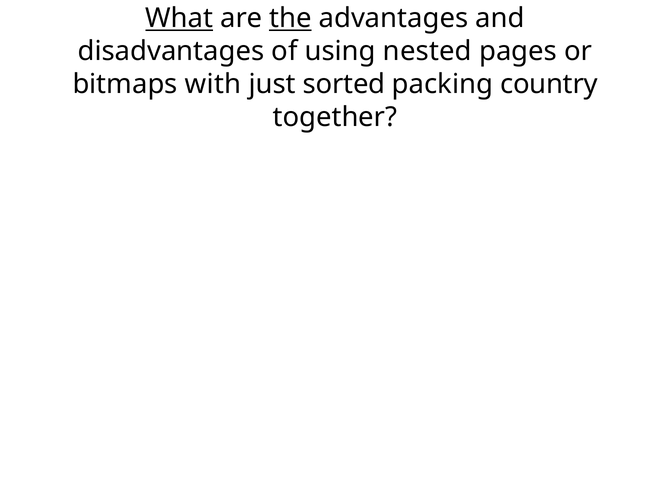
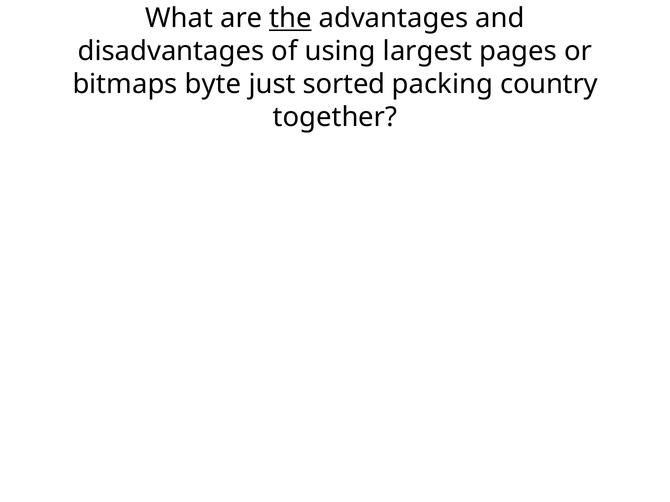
What underline: present -> none (179, 18)
nested: nested -> largest (428, 51)
with: with -> byte (213, 84)
